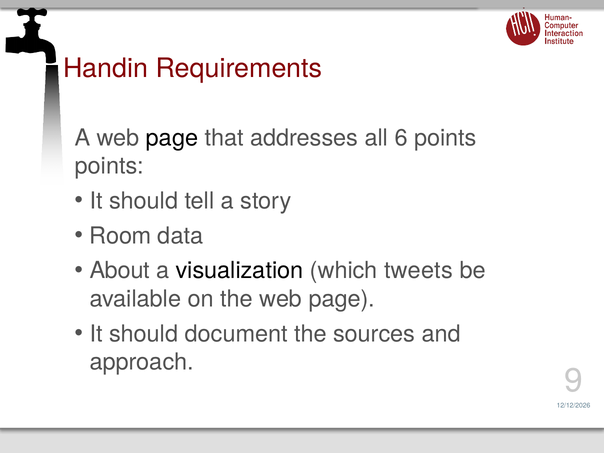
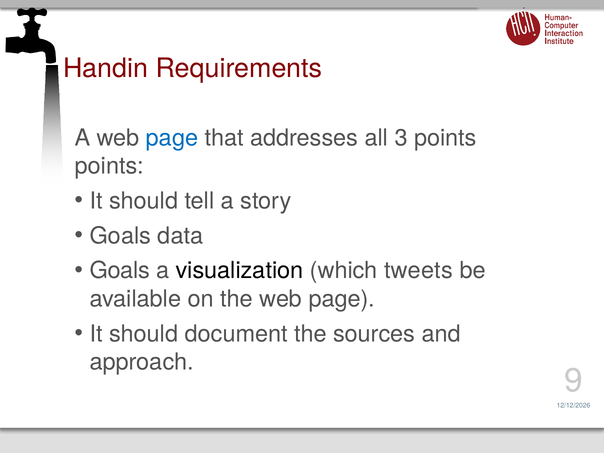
page colour: black -> blue (172, 138)
6: 6 -> 3 (401, 138)
Room: Room -> Goals (120, 236)
About: About -> Goals (120, 271)
